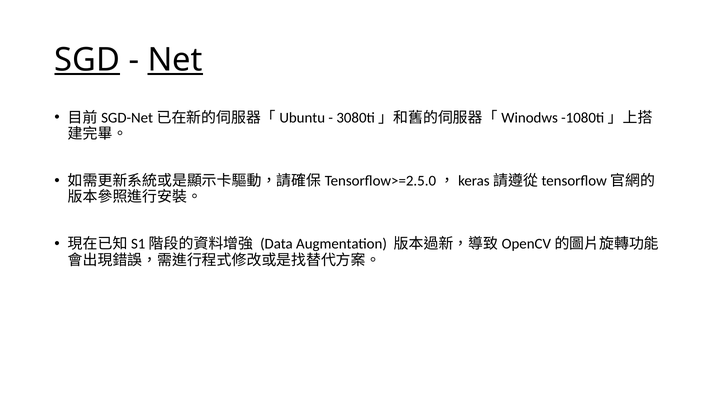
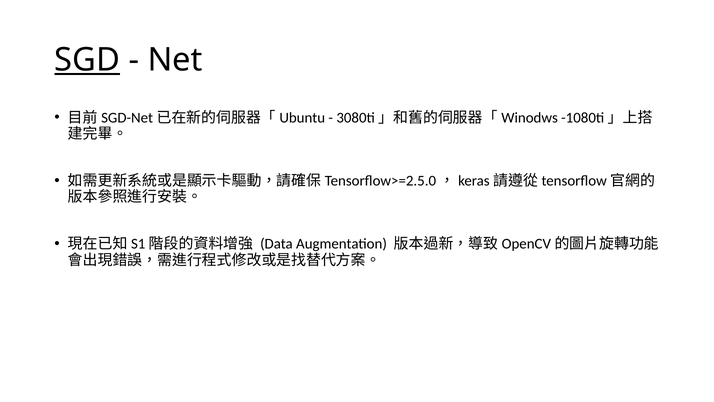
Net underline: present -> none (175, 60)
